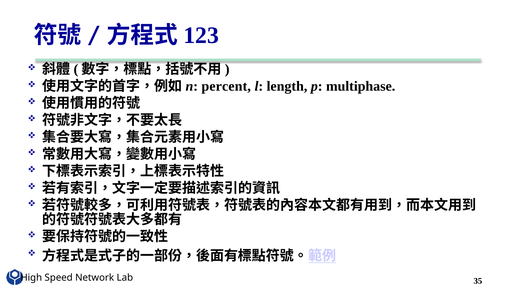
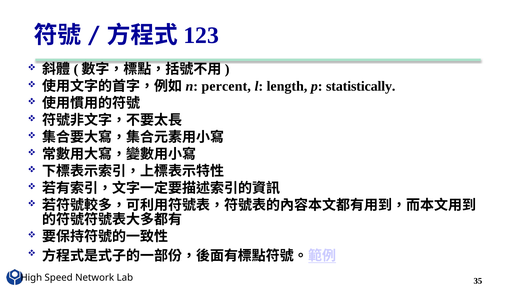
multiphase: multiphase -> statistically (361, 86)
